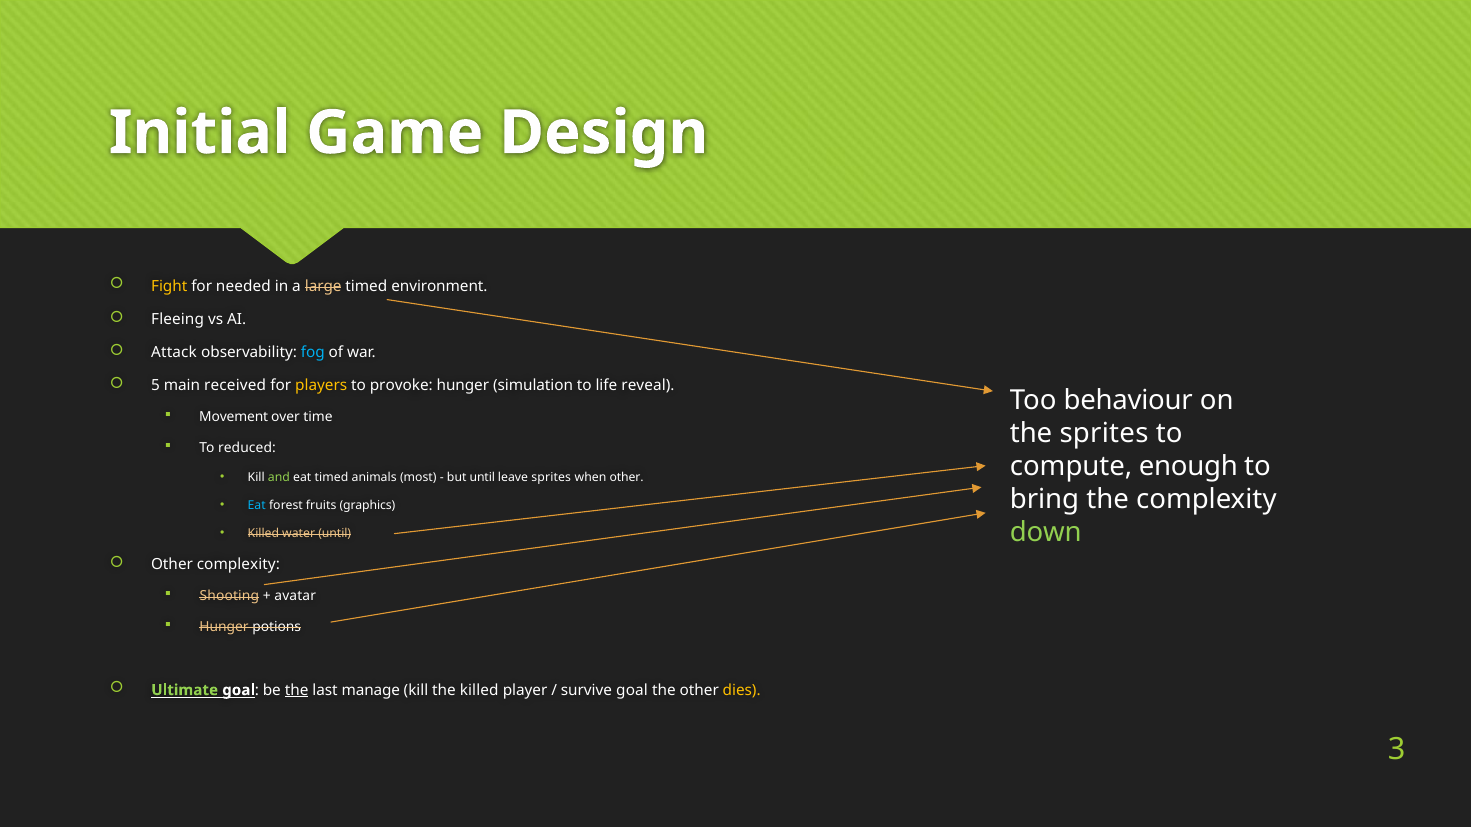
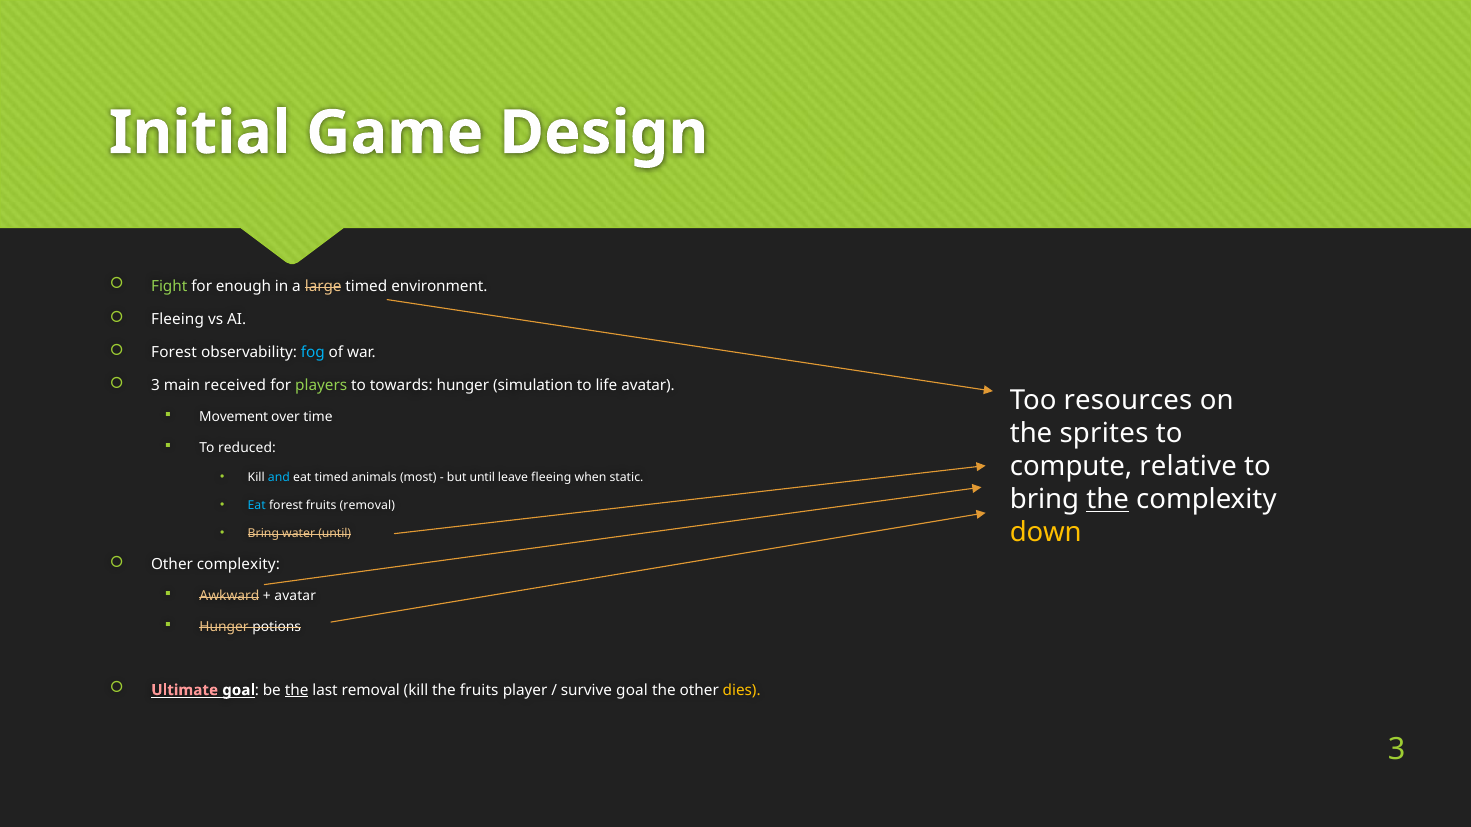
Fight colour: yellow -> light green (169, 287)
needed: needed -> enough (243, 287)
Attack: Attack -> Forest (174, 353)
5: 5 -> 3 (156, 386)
players colour: yellow -> light green (321, 386)
provoke: provoke -> towards (401, 386)
life reveal: reveal -> avatar (648, 386)
behaviour: behaviour -> resources (1128, 401)
enough: enough -> relative (1188, 467)
and colour: light green -> light blue (279, 477)
leave sprites: sprites -> fleeing (551, 477)
when other: other -> static (627, 477)
the underline: none -> present (1108, 500)
fruits graphics: graphics -> removal (367, 505)
down colour: light green -> yellow (1046, 533)
Killed: Killed -> Bring (263, 534)
Shooting: Shooting -> Awkward (229, 597)
Ultimate colour: light green -> pink (185, 690)
last manage: manage -> removal (371, 690)
the killed: killed -> fruits (479, 690)
